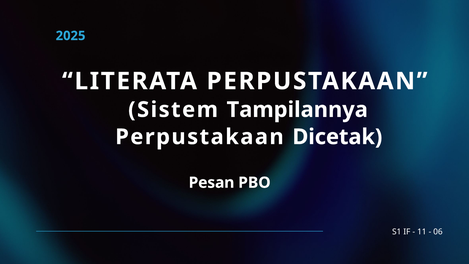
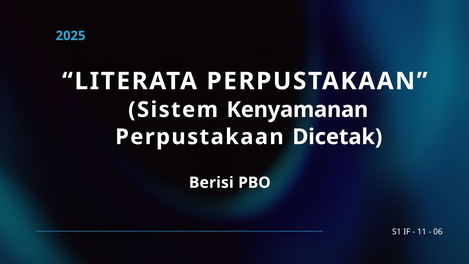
Tampilannya: Tampilannya -> Kenyamanan (297, 110)
Pesan: Pesan -> Berisi (211, 183)
